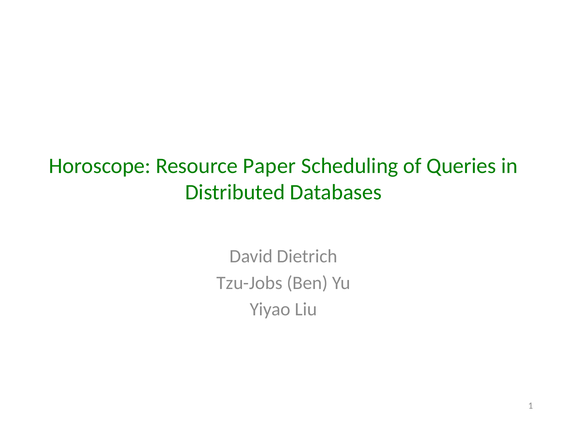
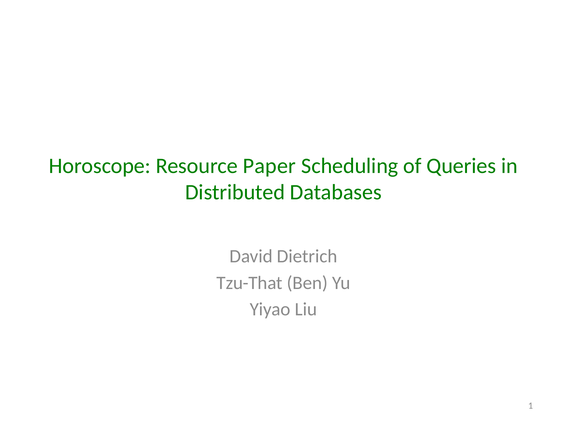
Tzu-Jobs: Tzu-Jobs -> Tzu-That (250, 283)
